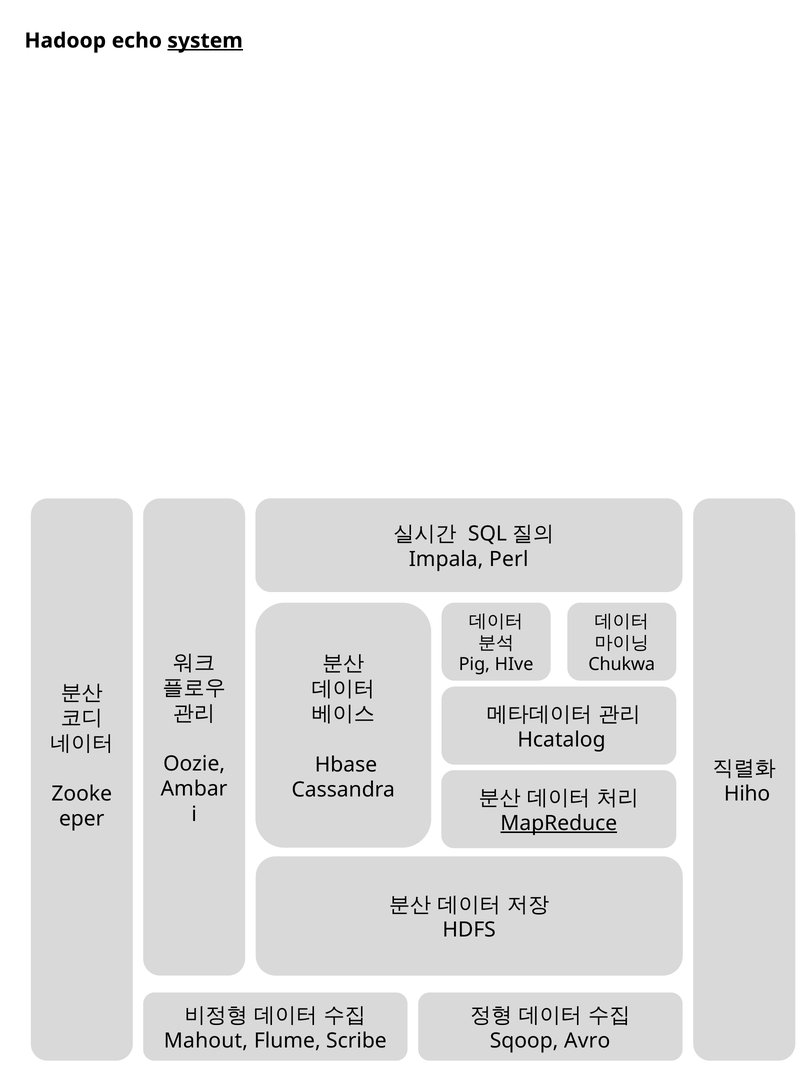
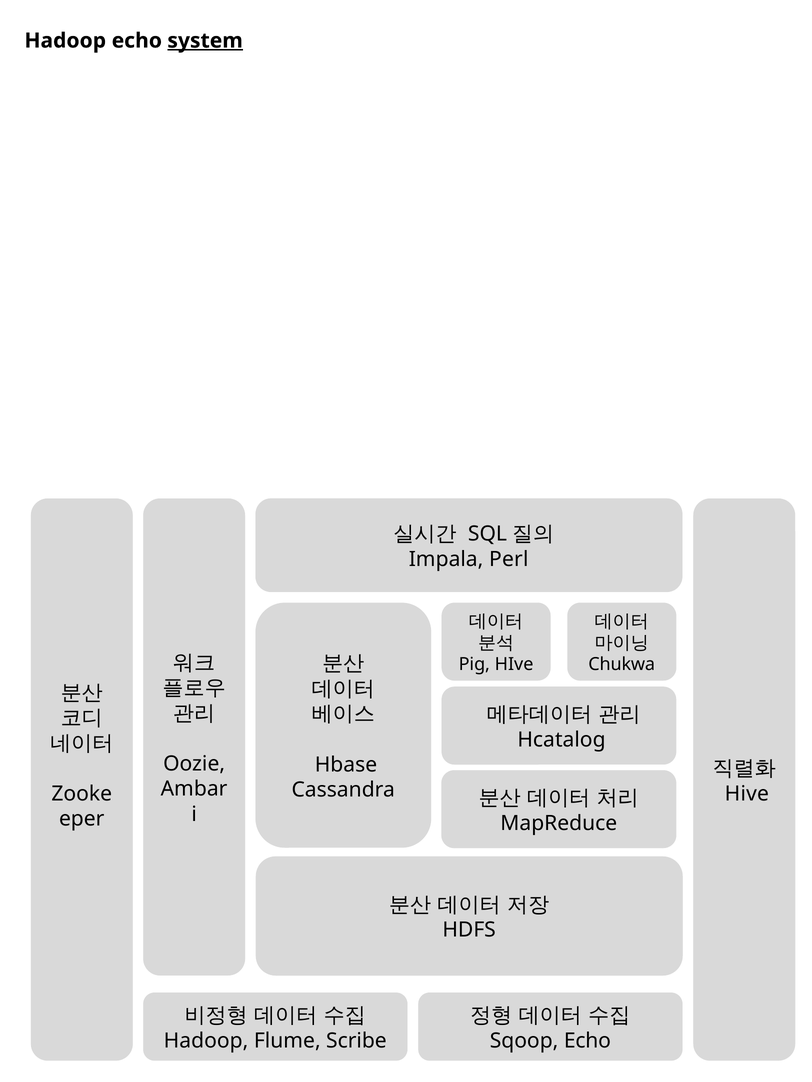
Hiho: Hiho -> Hive (747, 794)
MapReduce underline: present -> none (559, 824)
Mahout: Mahout -> Hadoop (206, 1041)
Sqoop Avro: Avro -> Echo (587, 1041)
